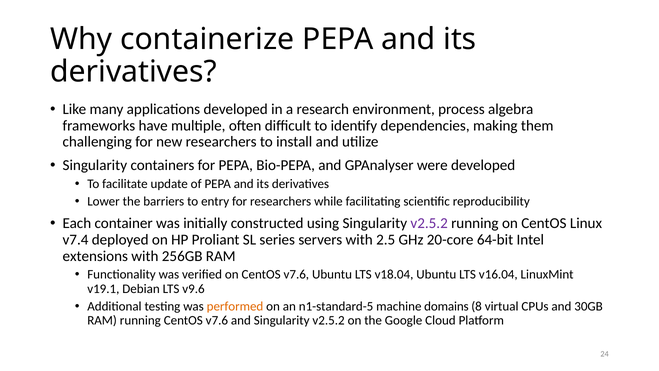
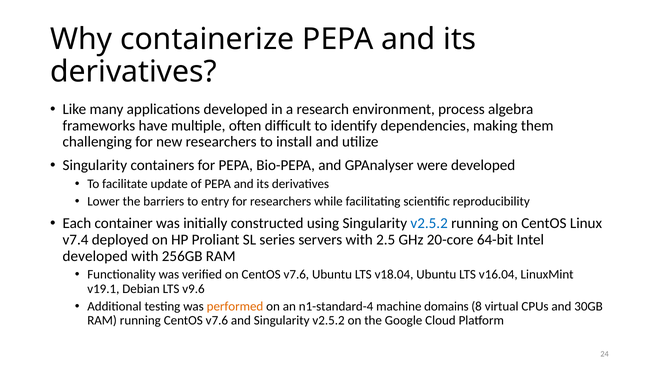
v2.5.2 colour: purple -> blue (429, 223)
extensions: extensions -> developed (95, 256)
n1-standard-5: n1-standard-5 -> n1-standard-4 (336, 306)
